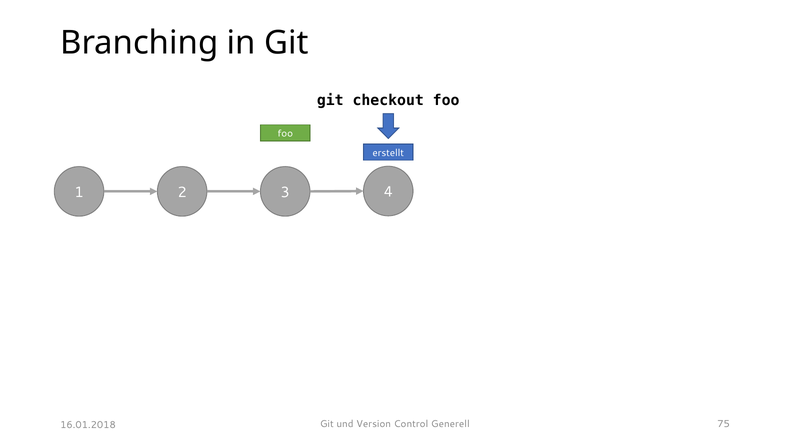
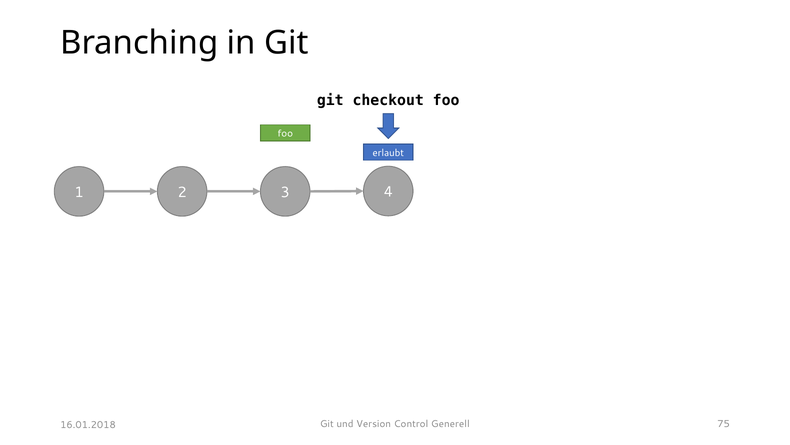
erstellt: erstellt -> erlaubt (388, 153)
